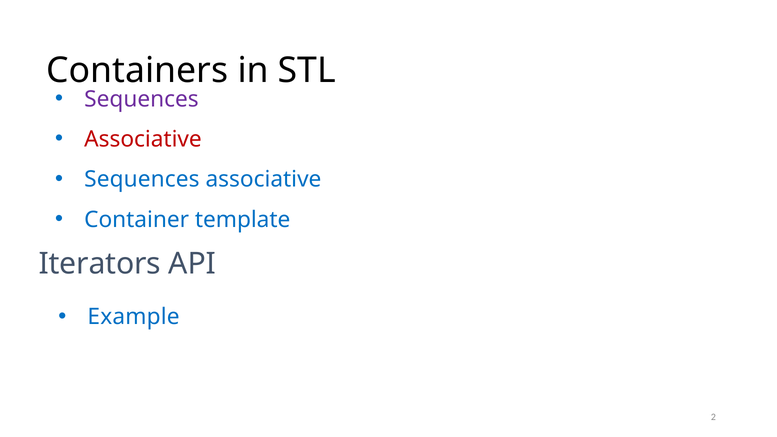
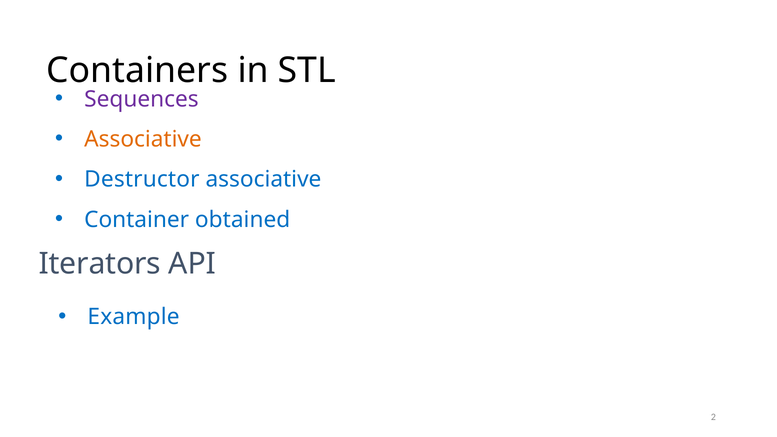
Associative colour: red -> orange (143, 139)
Sequences: Sequences -> Destructor (142, 179)
template: template -> obtained (243, 220)
